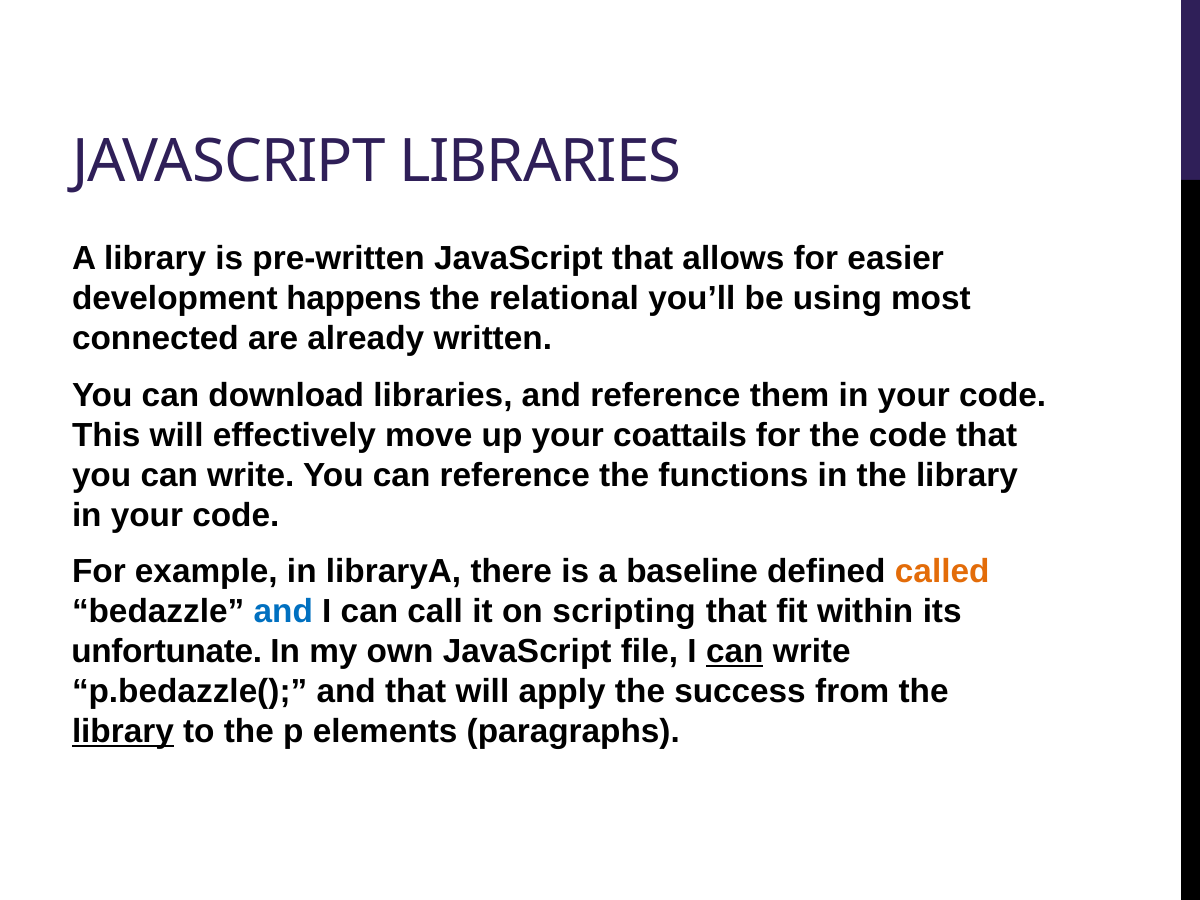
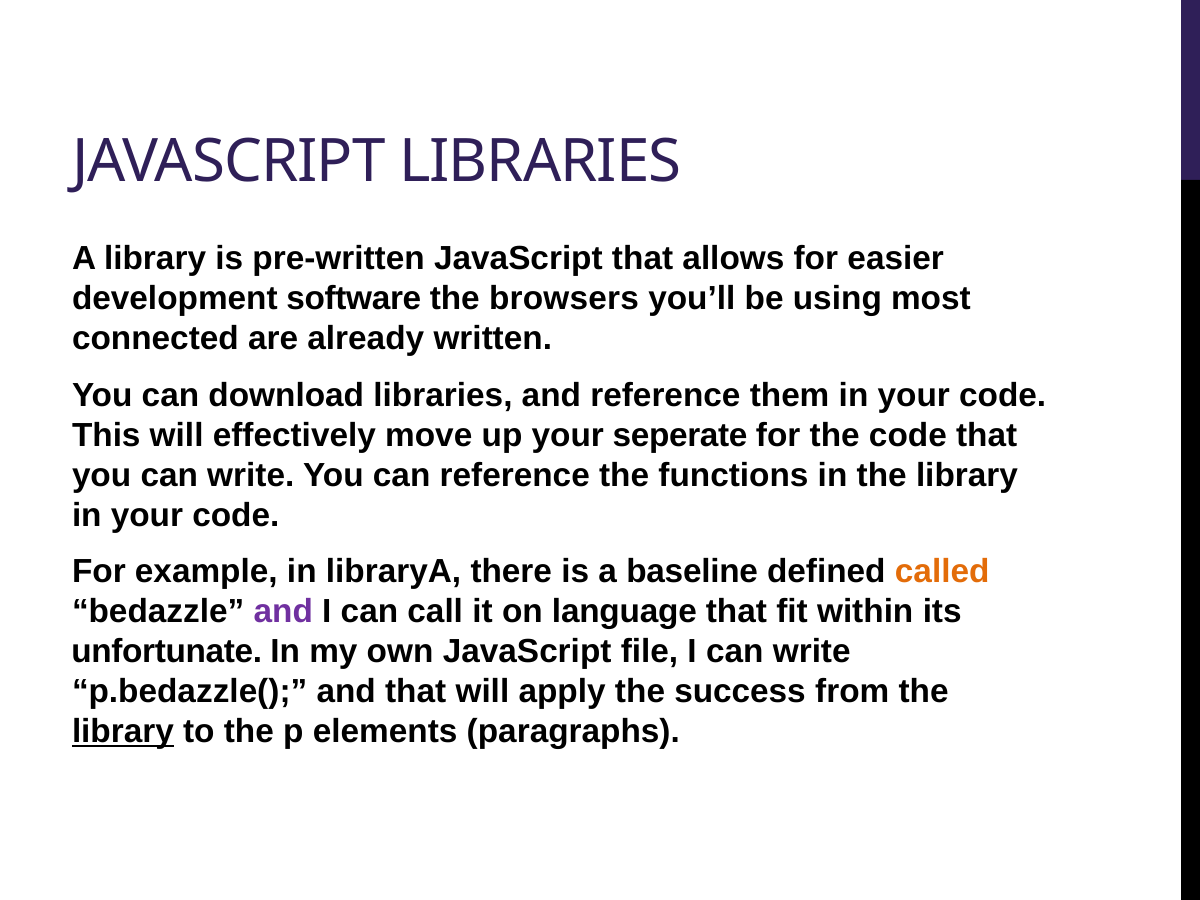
happens: happens -> software (354, 298)
relational: relational -> browsers (564, 298)
coattails: coattails -> seperate (680, 435)
and colour: blue -> purple (283, 612)
scripting: scripting -> language (624, 612)
can underline: present -> none (735, 652)
